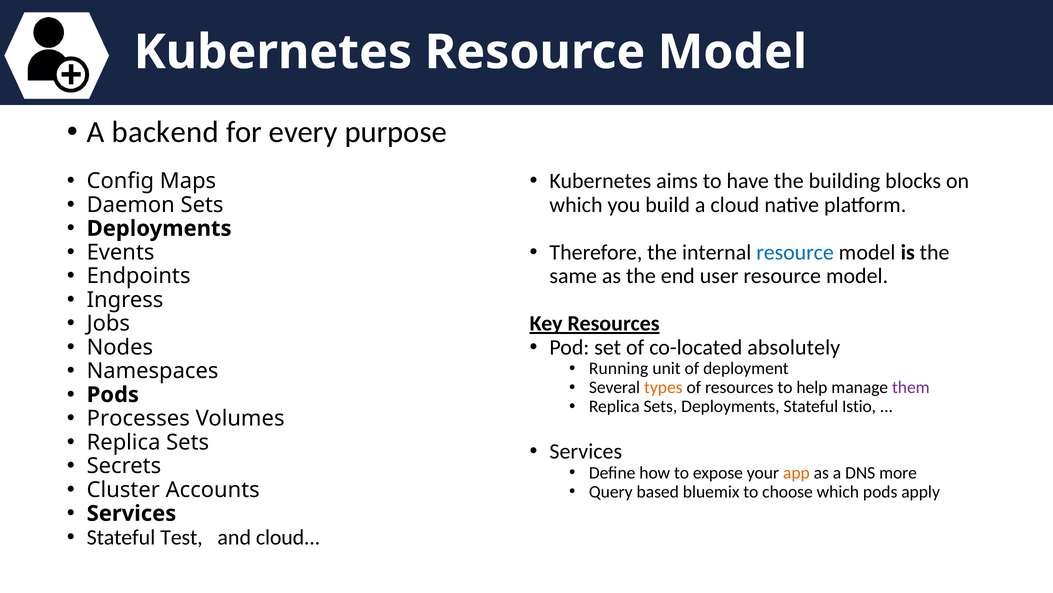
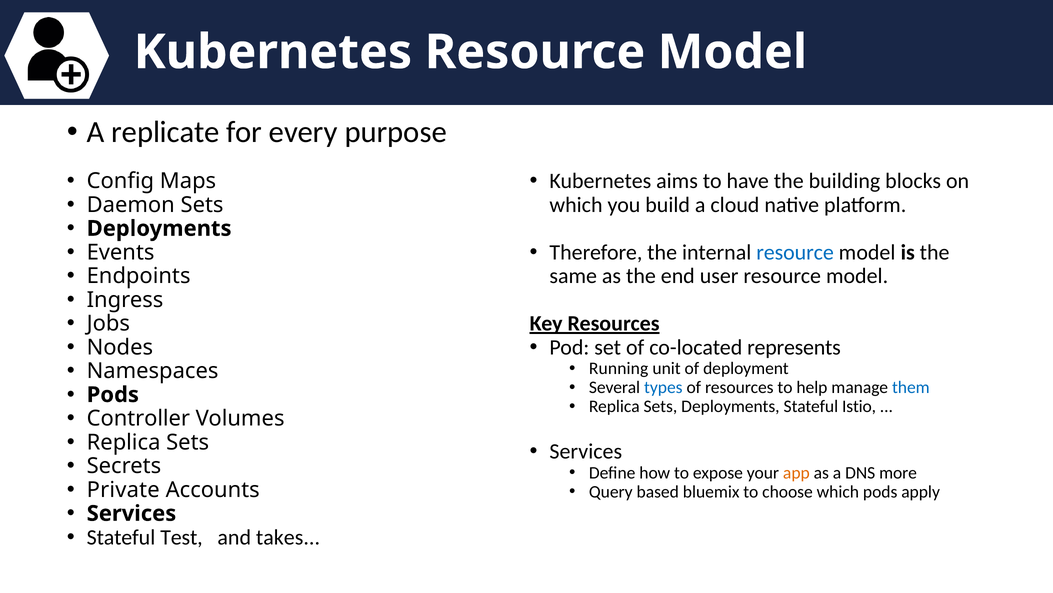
backend: backend -> replicate (166, 132)
absolutely: absolutely -> represents (794, 347)
types colour: orange -> blue (663, 387)
them colour: purple -> blue (911, 387)
Processes: Processes -> Controller (138, 418)
Cluster: Cluster -> Private (123, 489)
and cloud: cloud -> takes (288, 537)
